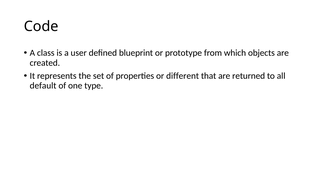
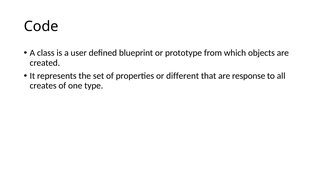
returned: returned -> response (249, 76)
default: default -> creates (43, 86)
